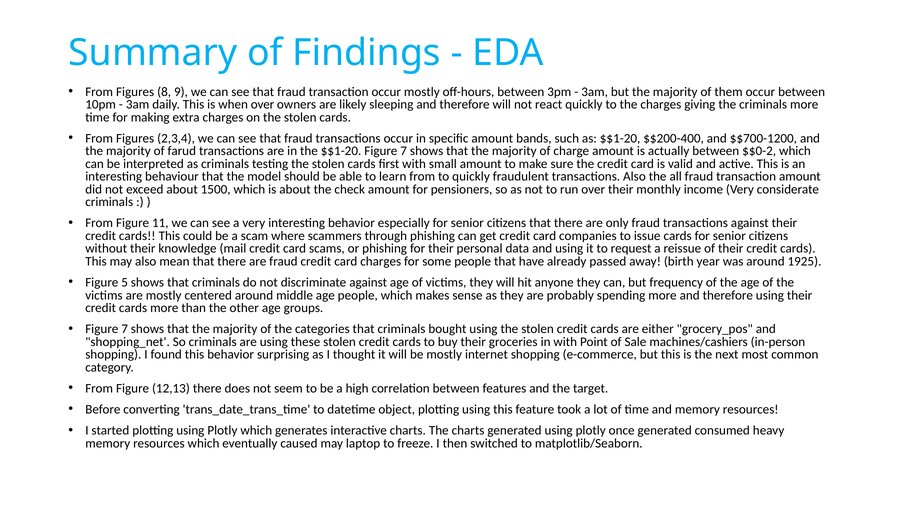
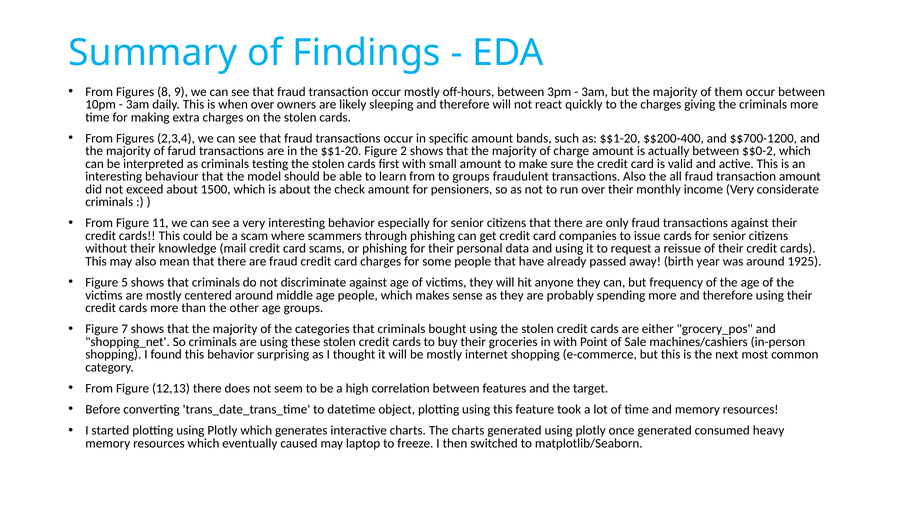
$$1-20 Figure 7: 7 -> 2 (404, 151)
to quickly: quickly -> groups (471, 177)
